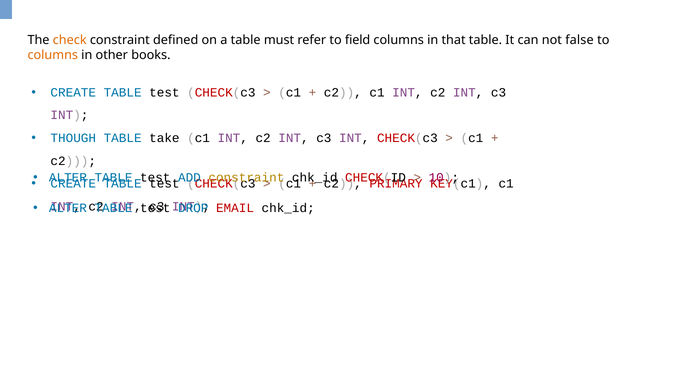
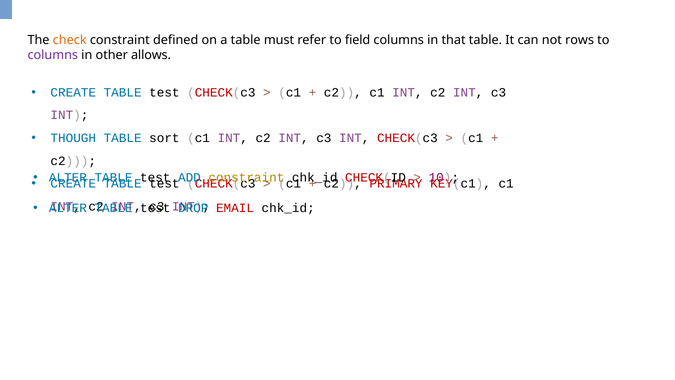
false: false -> rows (580, 40)
columns colour: orange -> purple (53, 55)
books: books -> allows (151, 55)
take: take -> sort (164, 138)
